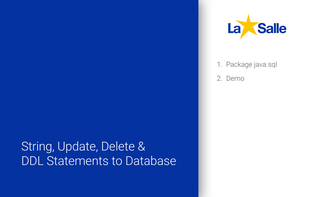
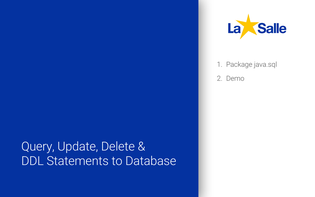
String: String -> Query (38, 146)
